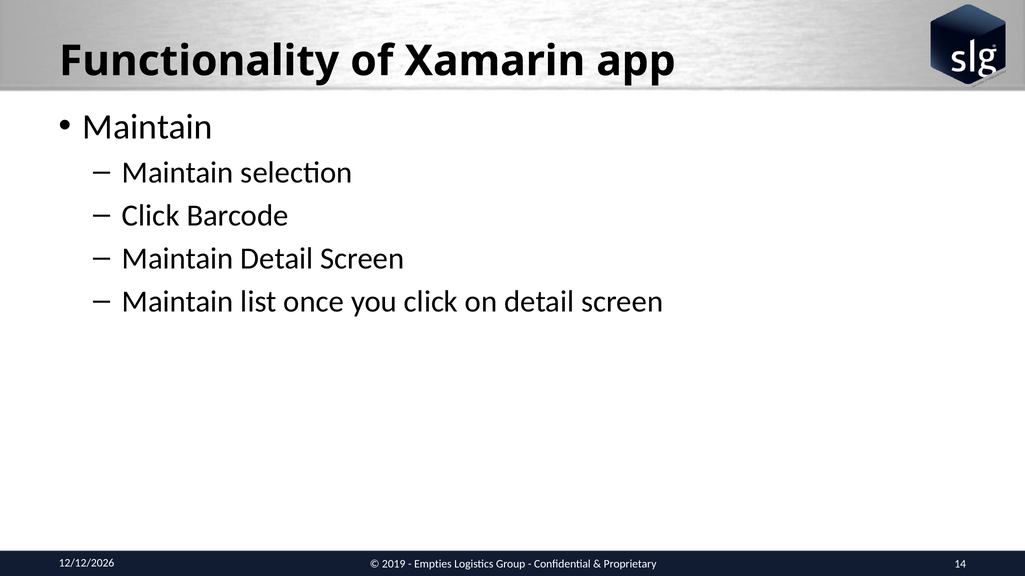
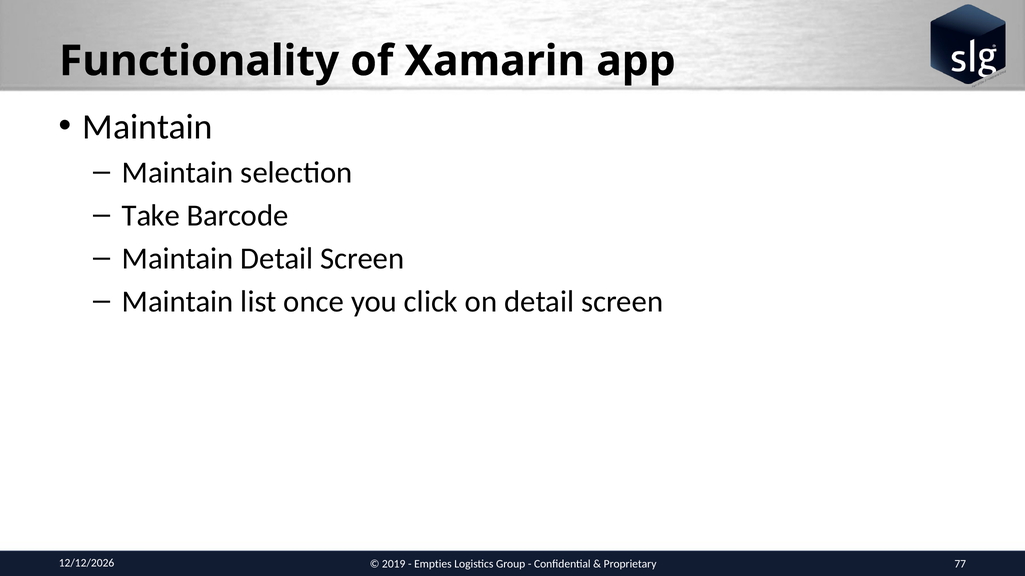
Click: Click -> Take (151, 216)
14: 14 -> 77 (960, 564)
